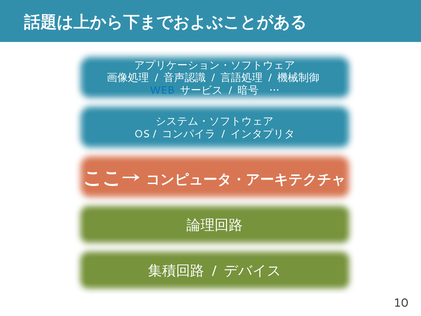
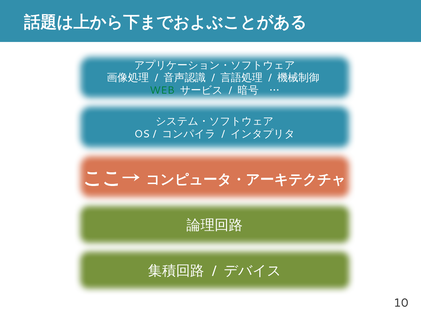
WEB colour: blue -> green (162, 90)
